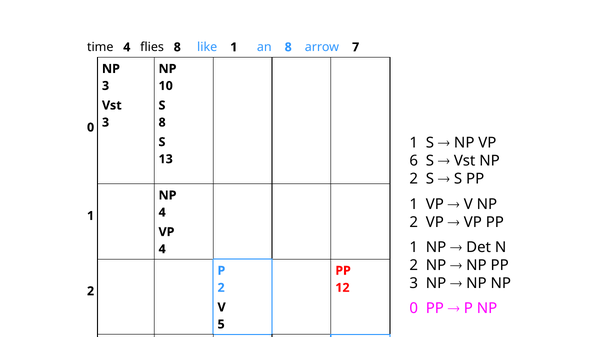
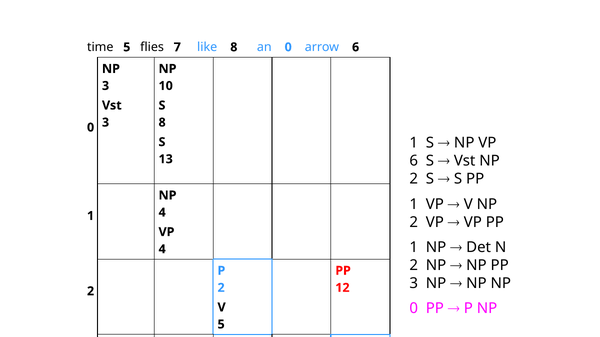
time 4: 4 -> 5 (127, 47)
flies 8: 8 -> 7 (177, 47)
like 1: 1 -> 8 (234, 47)
an 8: 8 -> 0 (288, 47)
arrow 7: 7 -> 6 (356, 47)
